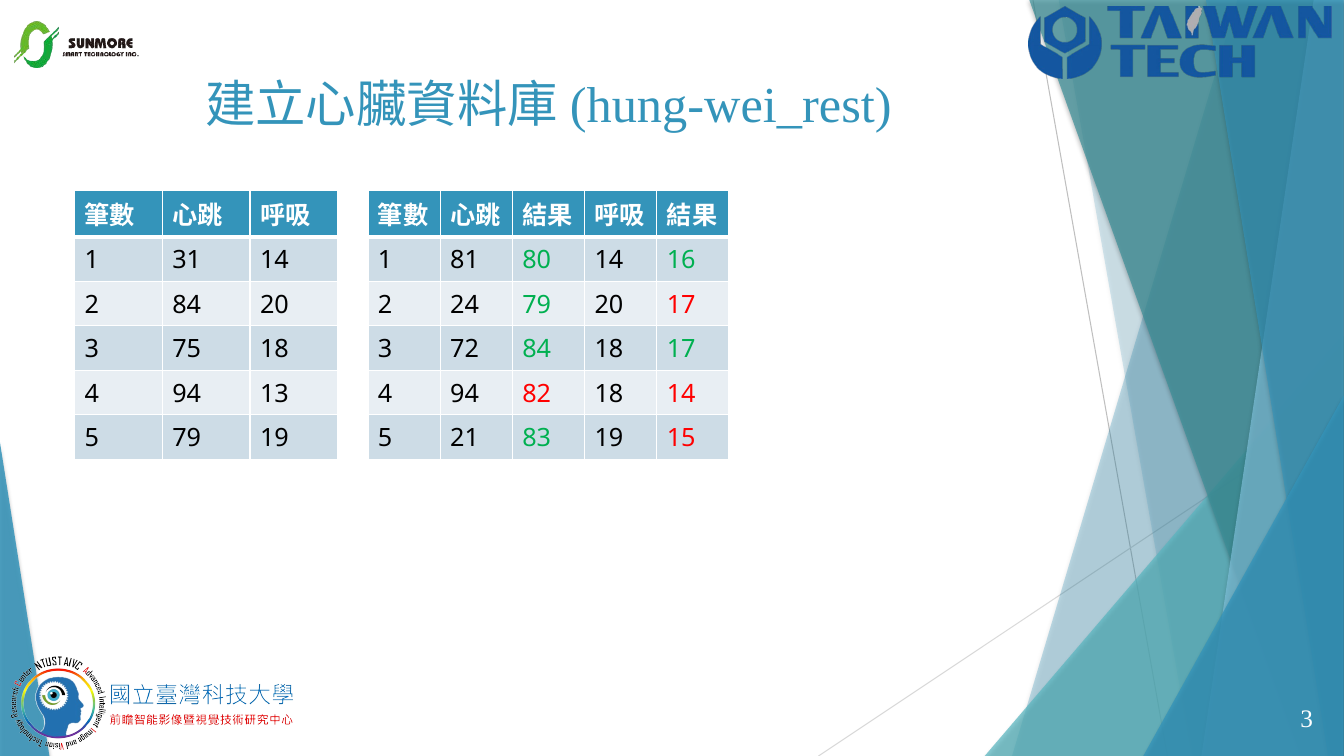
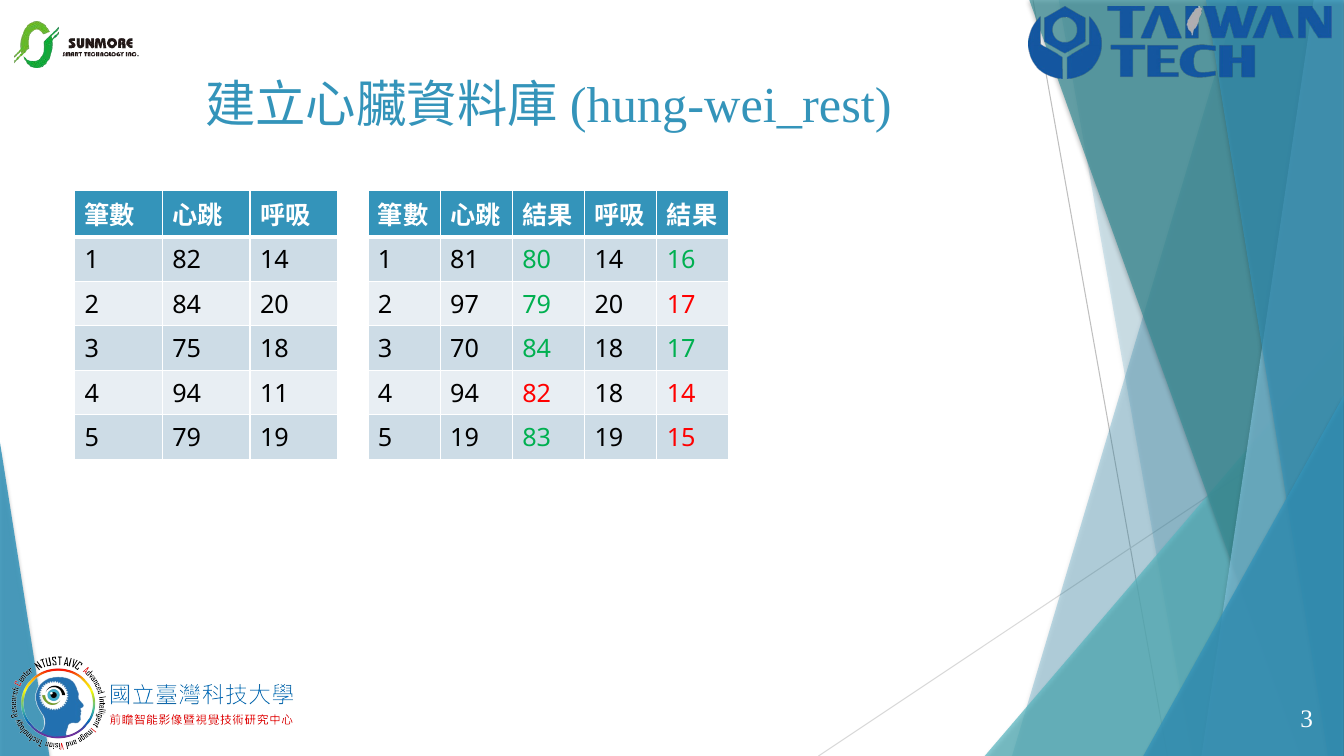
1 31: 31 -> 82 (187, 261)
24: 24 -> 97 (465, 305)
72: 72 -> 70 (465, 349)
13: 13 -> 11 (274, 394)
5 21: 21 -> 19 (465, 438)
